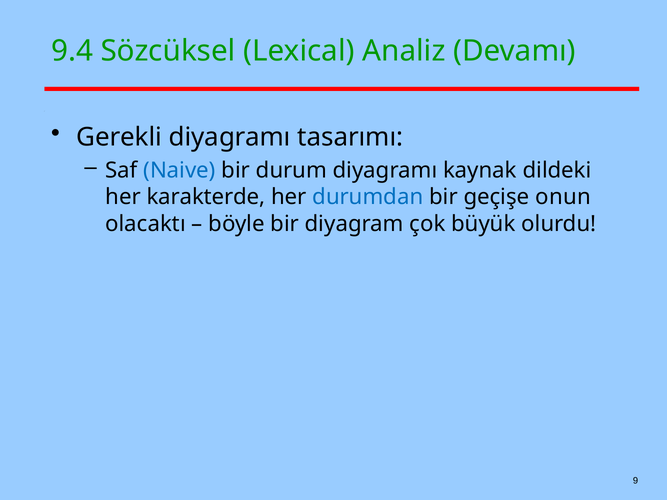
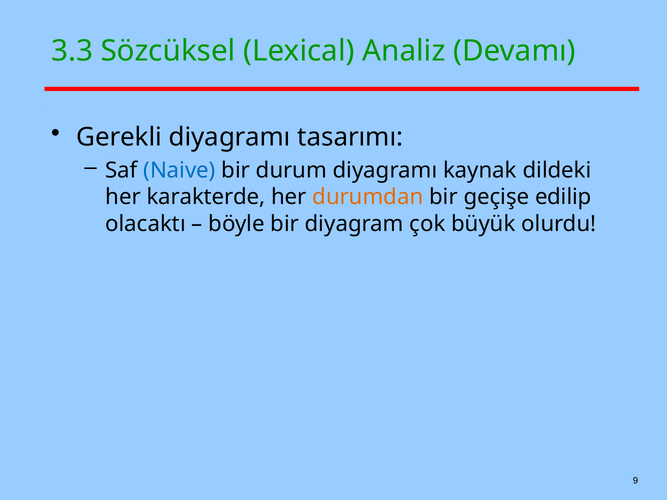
9.4: 9.4 -> 3.3 (72, 51)
durumdan colour: blue -> orange (368, 197)
onun: onun -> edilip (563, 197)
